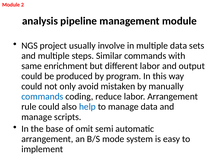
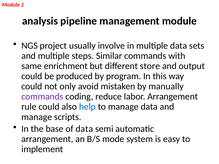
different labor: labor -> store (150, 66)
commands colour: blue -> purple (42, 97)
of omit: omit -> data (84, 129)
